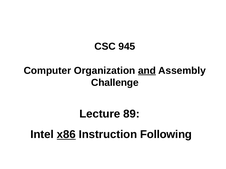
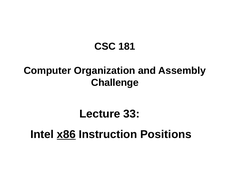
945: 945 -> 181 (127, 47)
and underline: present -> none (147, 71)
89: 89 -> 33 (131, 114)
Following: Following -> Positions (166, 135)
